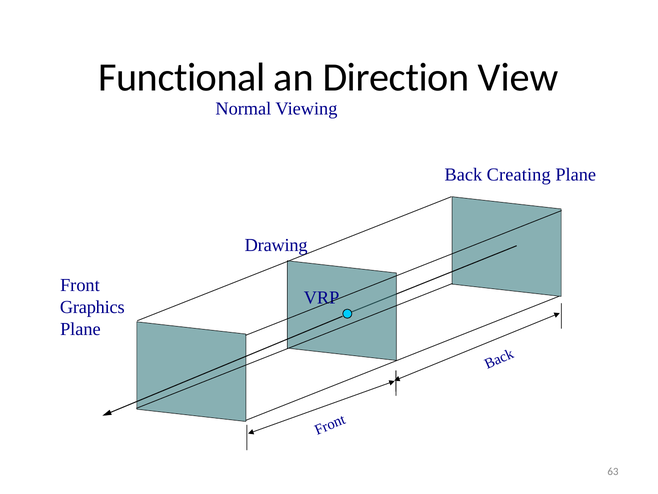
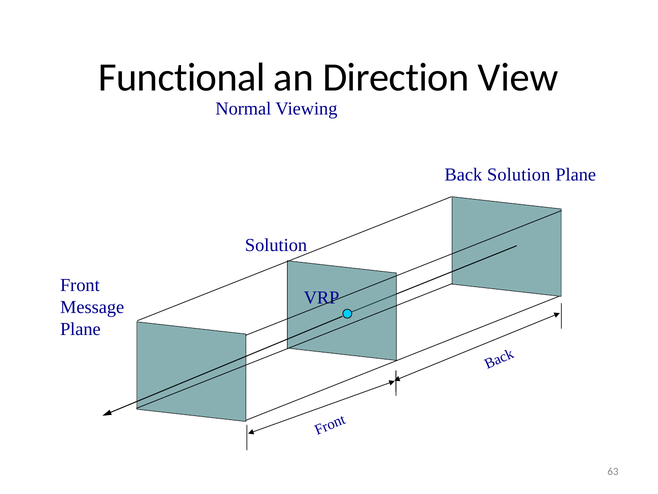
Back Creating: Creating -> Solution (519, 174)
Drawing: Drawing -> Solution (276, 245)
Graphics: Graphics -> Message (92, 307)
